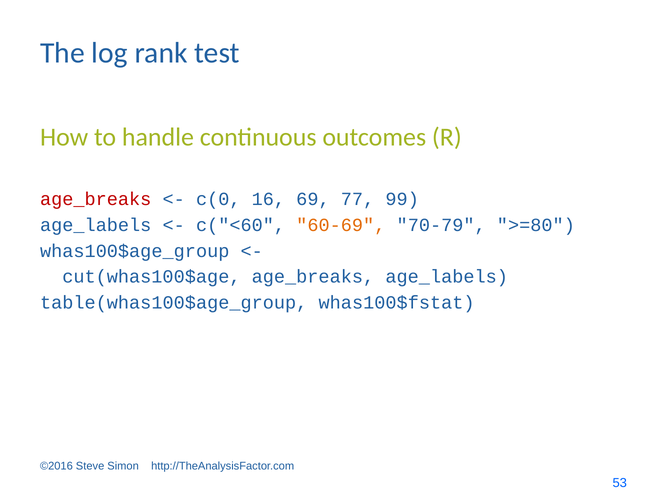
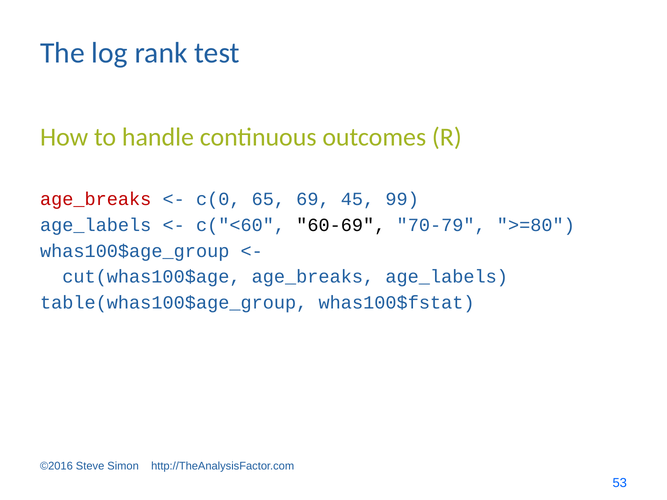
16: 16 -> 65 (268, 199)
77: 77 -> 45 (358, 199)
60-69 colour: orange -> black (341, 225)
